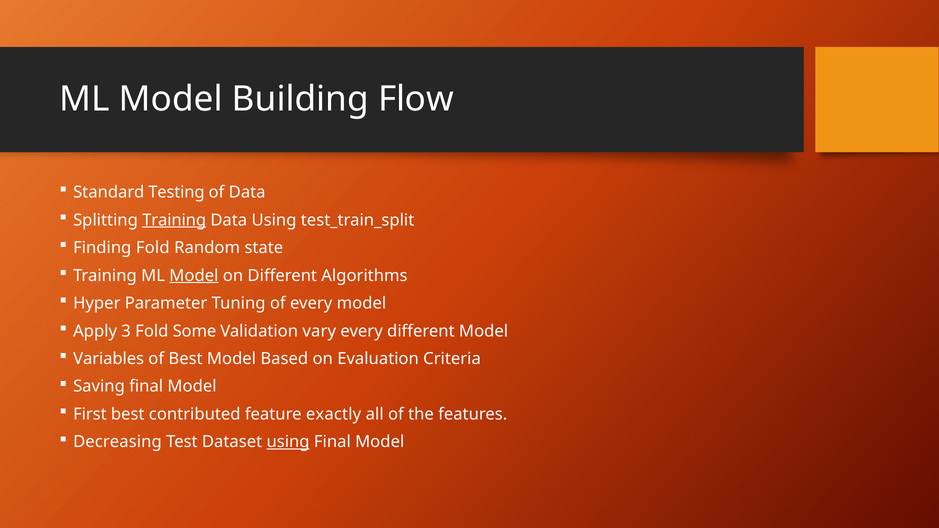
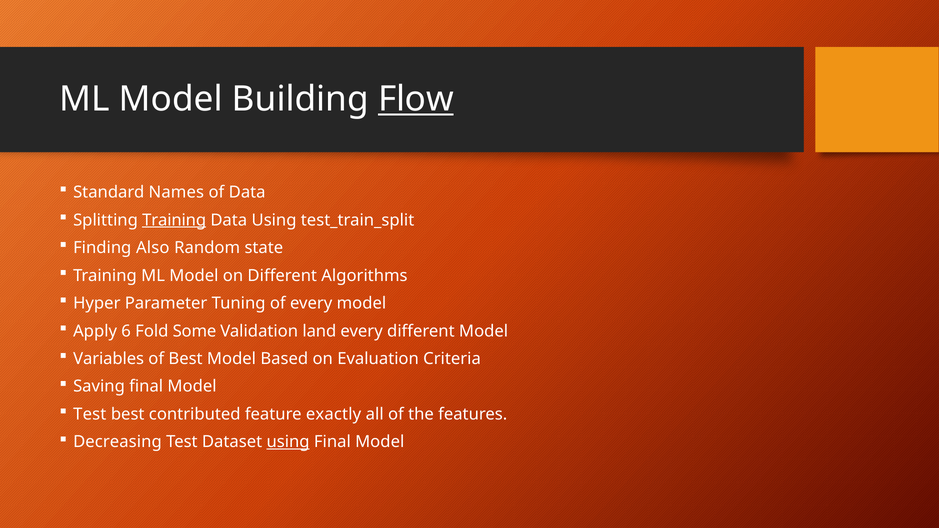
Flow underline: none -> present (416, 99)
Testing: Testing -> Names (176, 192)
Finding Fold: Fold -> Also (153, 248)
Model underline: present -> none (194, 276)
3: 3 -> 6 (126, 331)
vary: vary -> land (319, 331)
First: First -> Test (90, 414)
